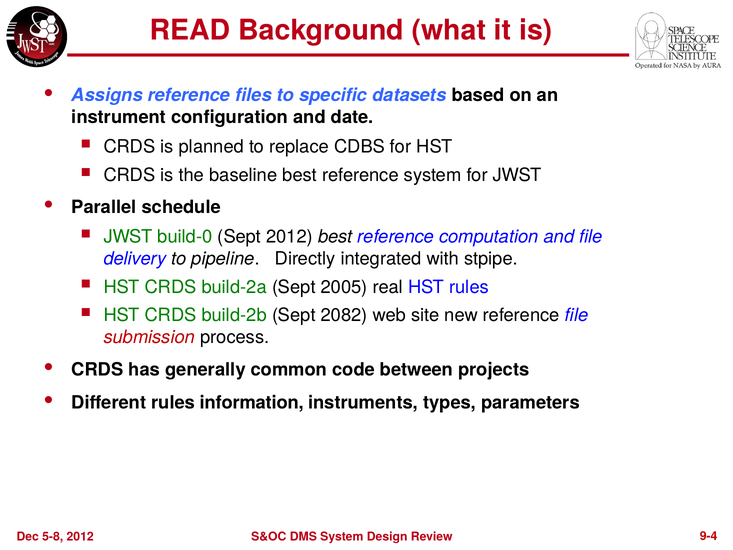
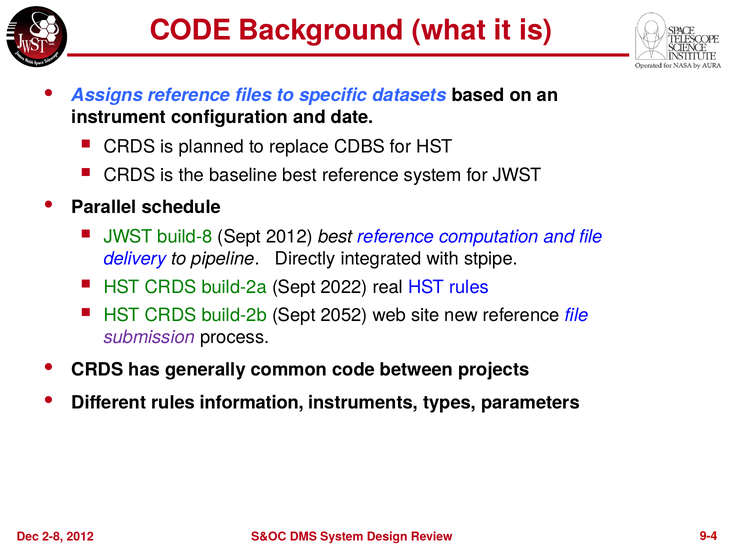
READ: READ -> CODE (190, 30)
build-0: build-0 -> build-8 (185, 236)
2005: 2005 -> 2022 (344, 287)
2082: 2082 -> 2052 (344, 315)
submission colour: red -> purple (149, 337)
5-8: 5-8 -> 2-8 (53, 536)
